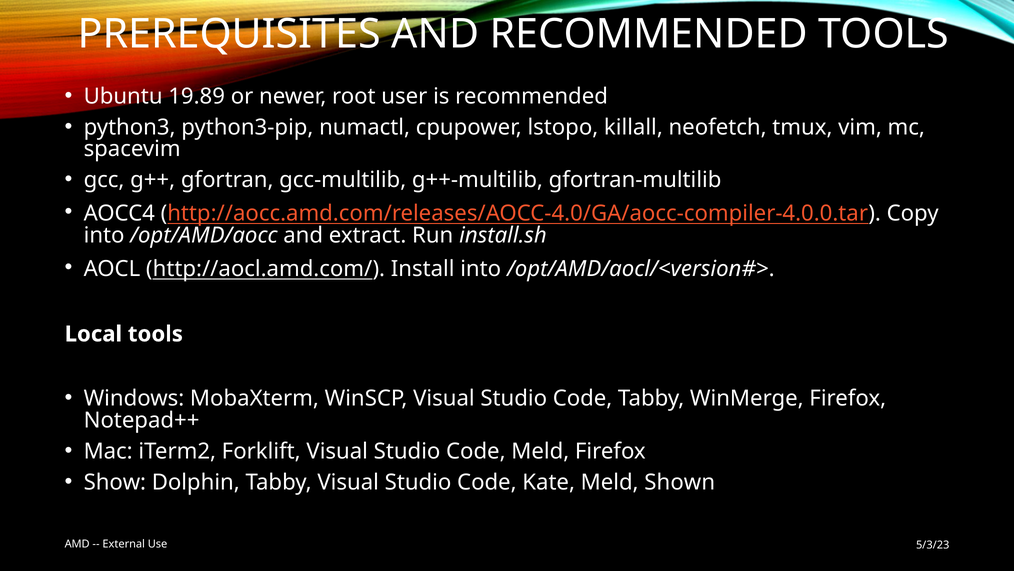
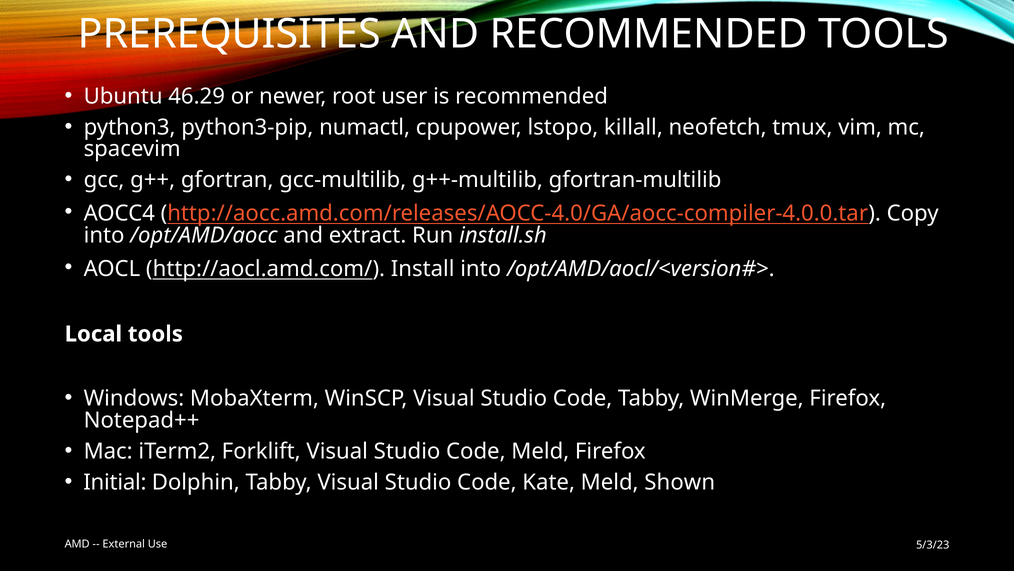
19.89: 19.89 -> 46.29 (197, 96)
Show: Show -> Initial (115, 482)
